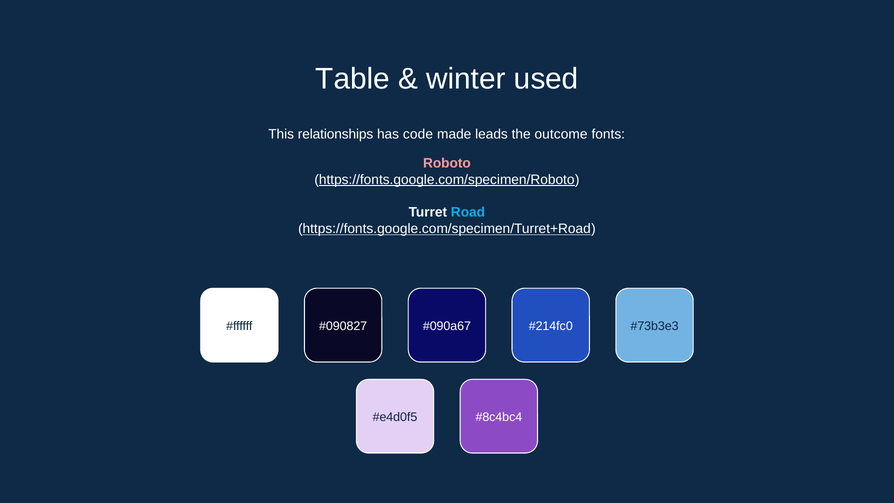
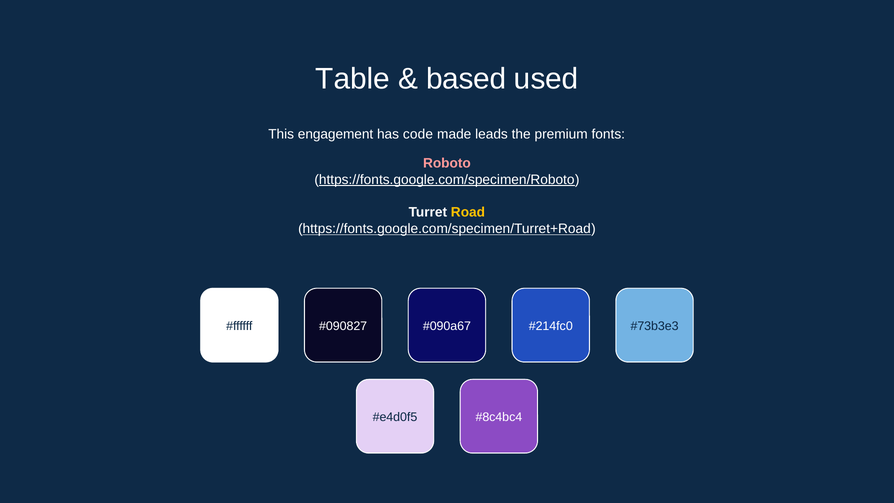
winter: winter -> based (466, 79)
relationships: relationships -> engagement (336, 134)
outcome: outcome -> premium (561, 134)
Road colour: light blue -> yellow (468, 212)
